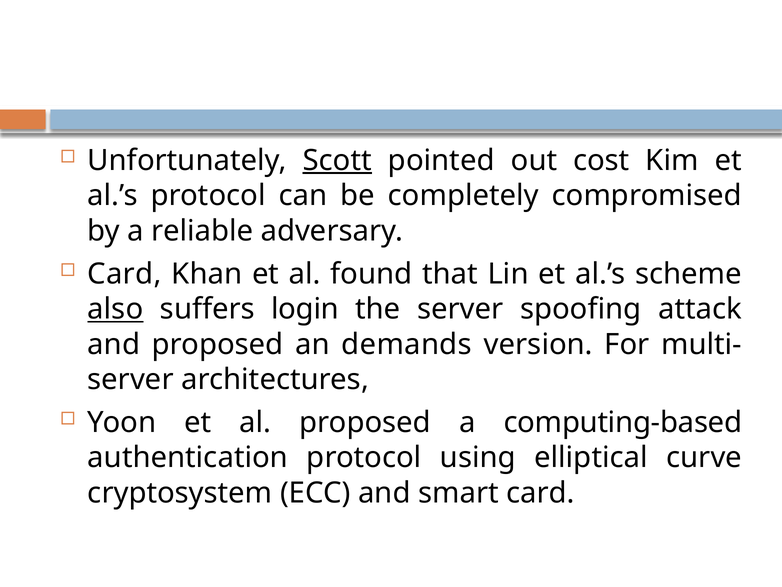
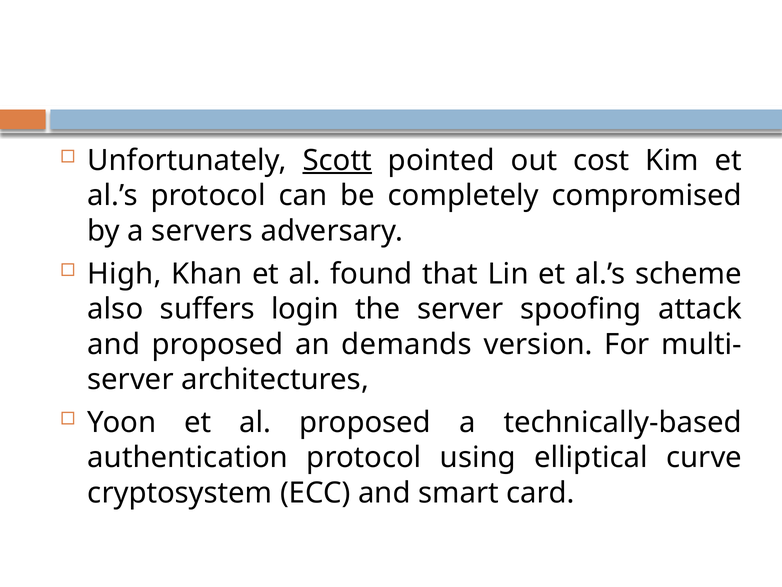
reliable: reliable -> servers (202, 231)
Card: Card -> High (124, 274)
also underline: present -> none (115, 309)
computing-based: computing-based -> technically-based (623, 422)
